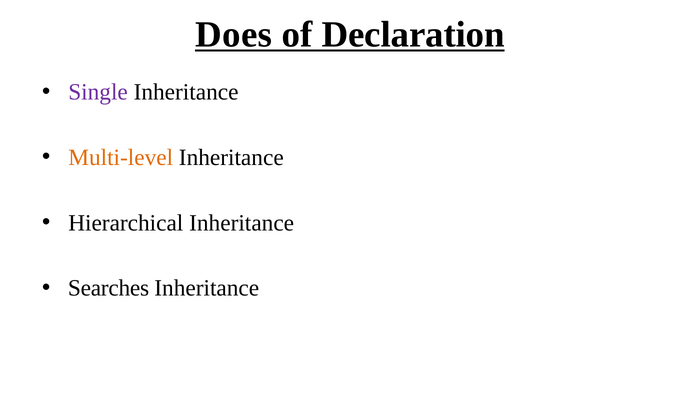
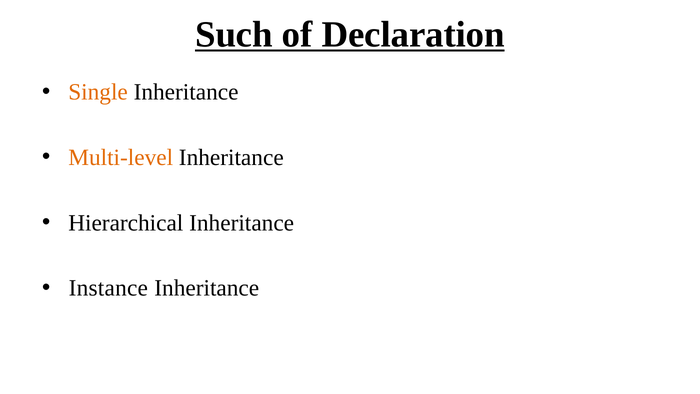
Does: Does -> Such (234, 34)
Single colour: purple -> orange (98, 92)
Searches: Searches -> Instance (108, 288)
